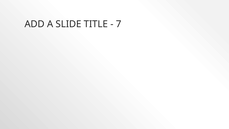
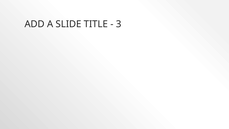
7: 7 -> 3 (119, 24)
